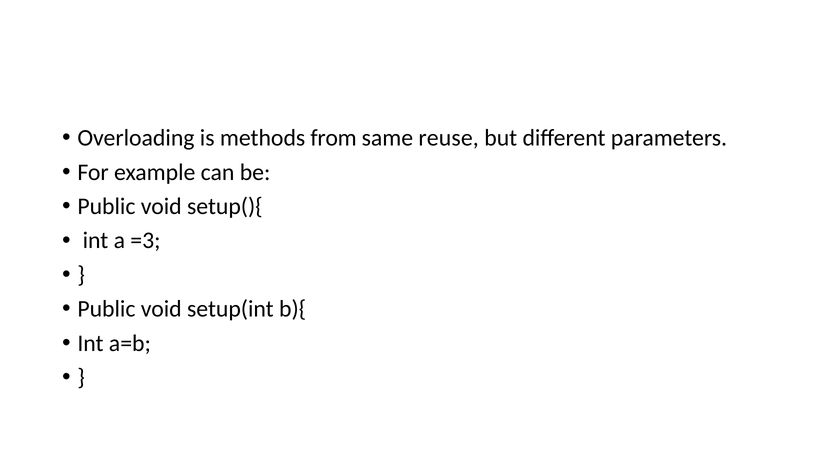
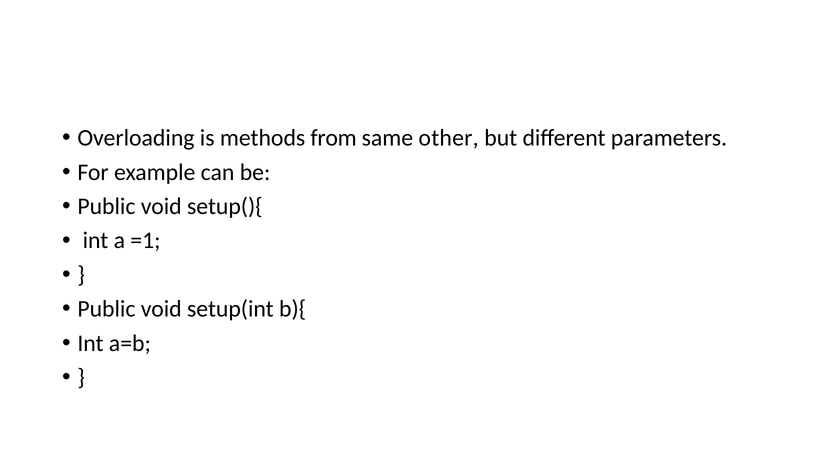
reuse: reuse -> other (449, 138)
=3: =3 -> =1 (145, 240)
